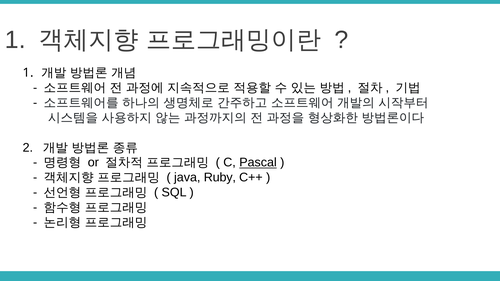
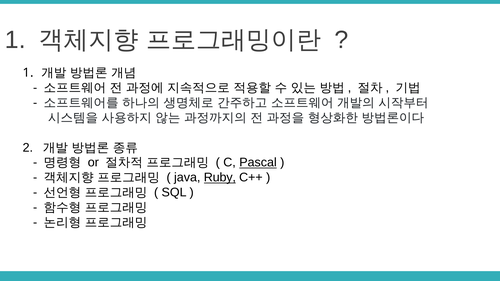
Ruby underline: none -> present (220, 178)
